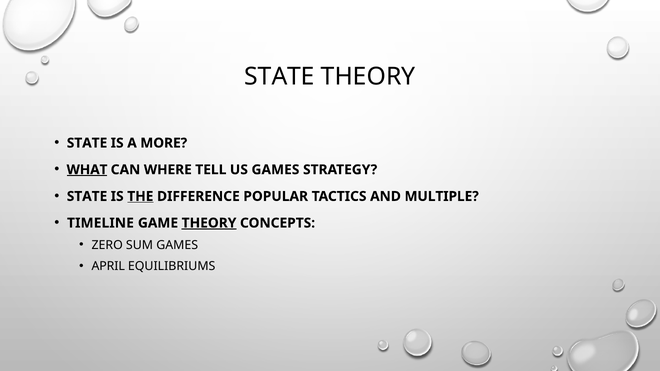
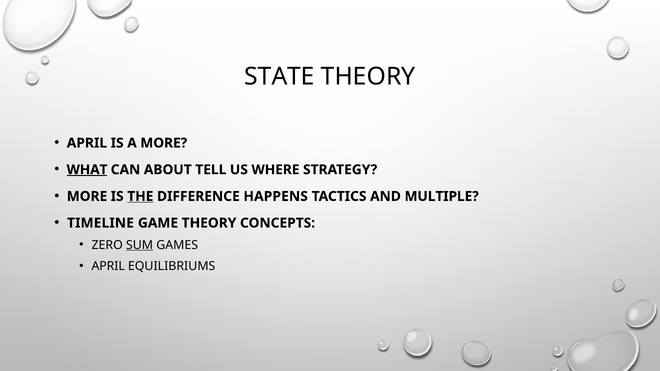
STATE: STATE -> APRIL (87, 143)
WHERE: WHERE -> ABOUT (168, 170)
US GAMES: GAMES -> WHERE (276, 170)
STATE: STATE -> MORE (87, 196)
POPULAR: POPULAR -> HAPPENS (276, 196)
THEORY underline: present -> none (209, 223)
SUM underline: none -> present (140, 245)
